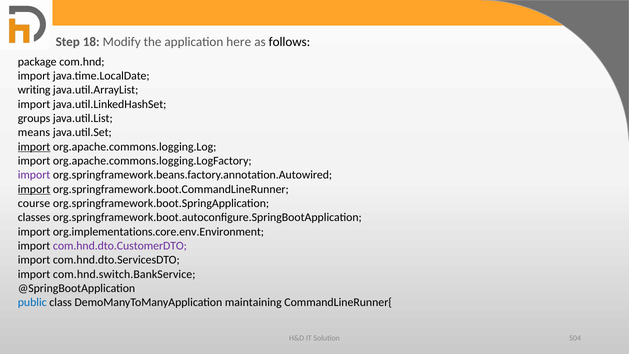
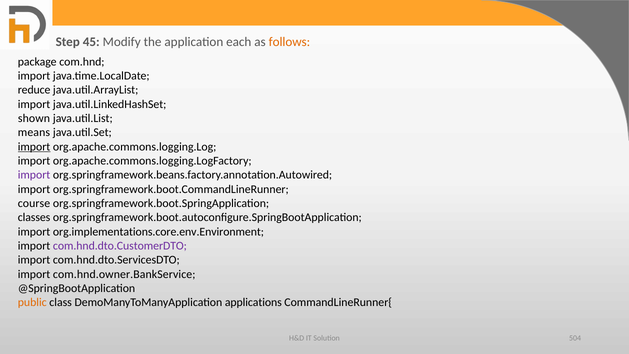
18: 18 -> 45 (91, 42)
here: here -> each (239, 42)
follows colour: black -> orange (289, 42)
writing: writing -> reduce (34, 90)
groups: groups -> shown (34, 118)
import underline: present -> none (34, 189)
com.hnd.switch.BankService: com.hnd.switch.BankService -> com.hnd.owner.BankService (124, 274)
public colour: blue -> orange (32, 302)
maintaining: maintaining -> applications (253, 302)
